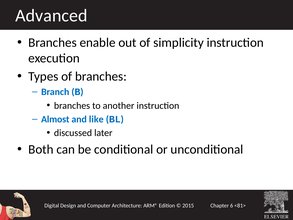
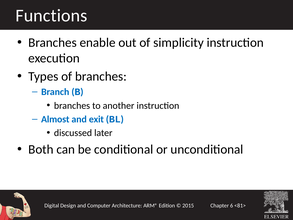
Advanced: Advanced -> Functions (51, 16)
like: like -> exit (96, 119)
